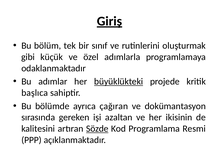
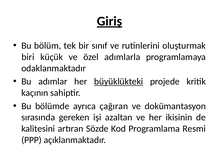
gibi: gibi -> biri (28, 57)
başlıca: başlıca -> kaçının (35, 93)
Sözde underline: present -> none (97, 129)
